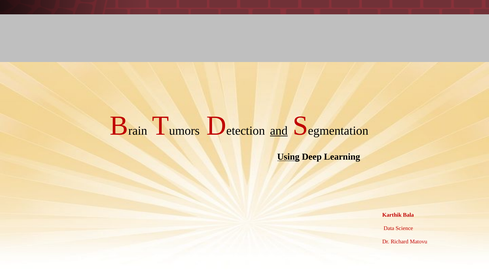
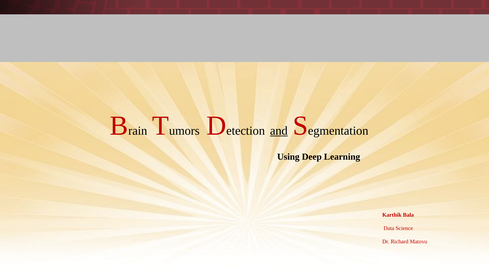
Using underline: present -> none (288, 157)
